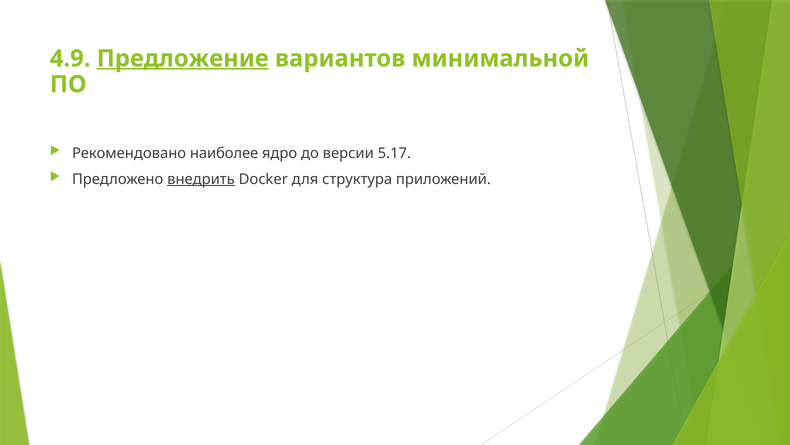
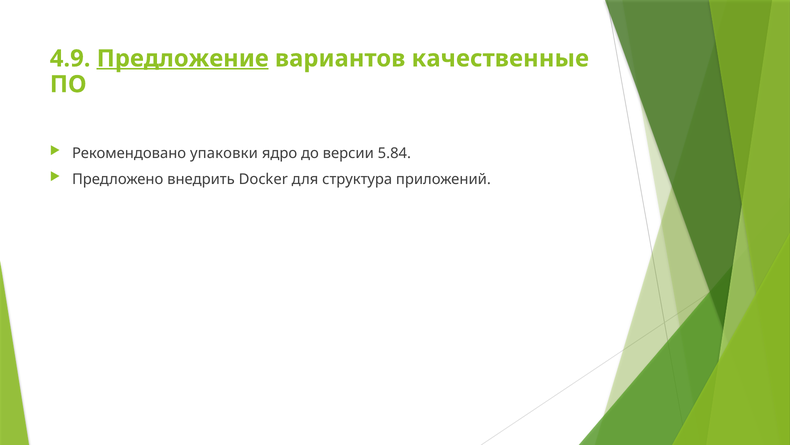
минимальной: минимальной -> качественные (500, 58)
наиболее: наиболее -> упаковки (224, 153)
5.17: 5.17 -> 5.84 (394, 153)
внедрить underline: present -> none (201, 179)
